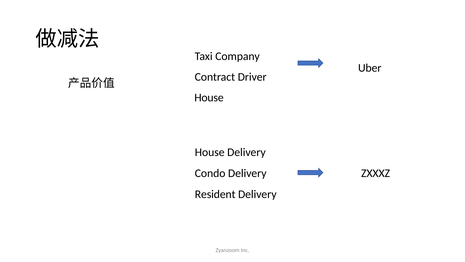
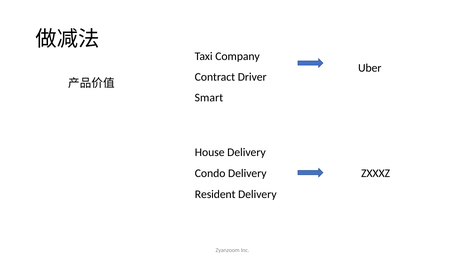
House: House -> Smart (209, 97)
